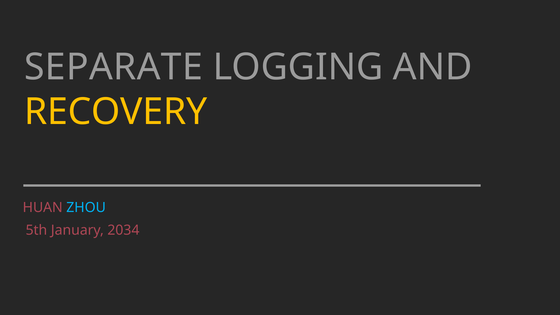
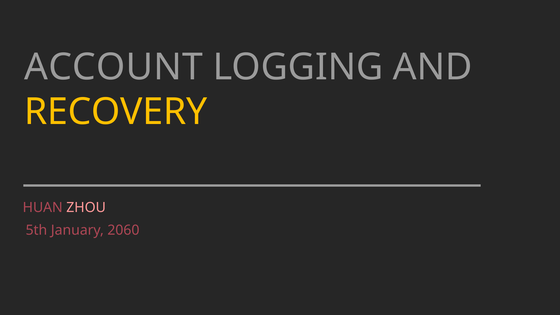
SEPARATE: SEPARATE -> ACCOUNT (113, 67)
ZHOU colour: light blue -> pink (86, 208)
2034: 2034 -> 2060 (123, 230)
